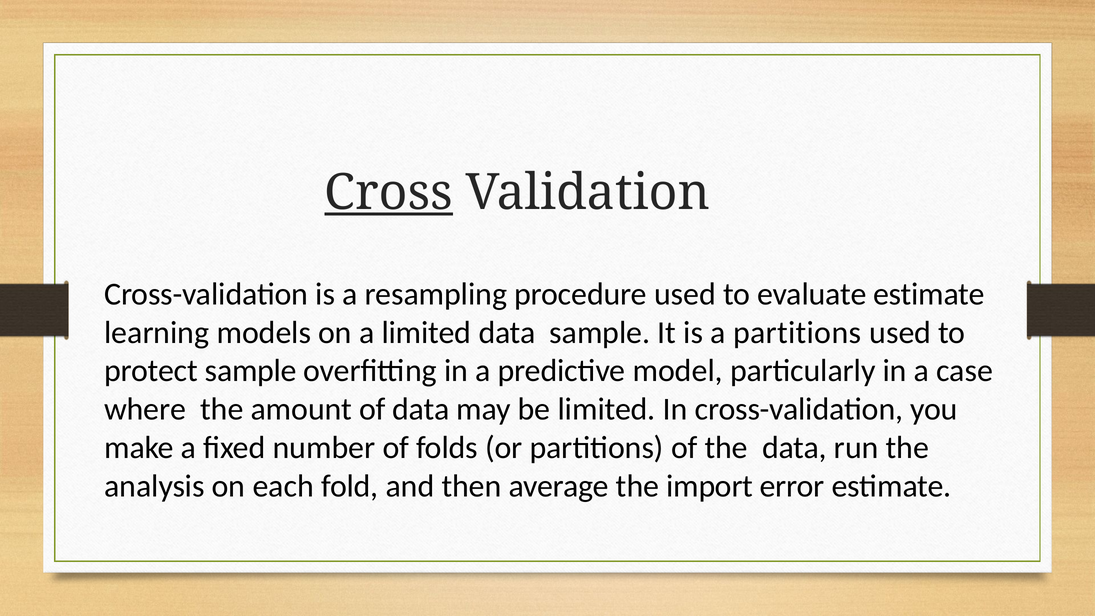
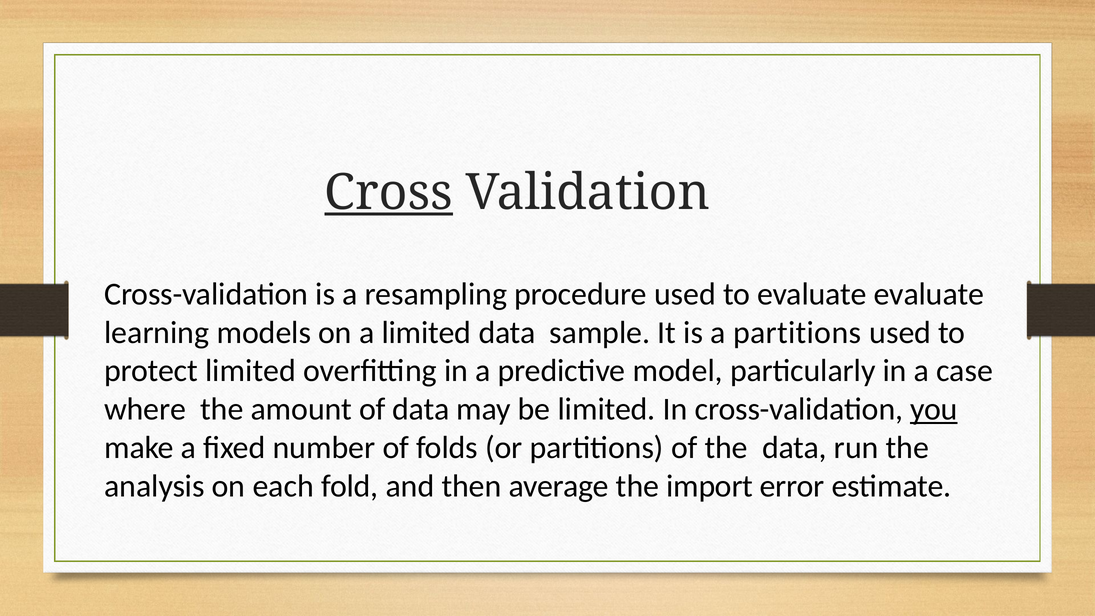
evaluate estimate: estimate -> evaluate (929, 294)
protect sample: sample -> limited (251, 371)
you underline: none -> present (934, 409)
